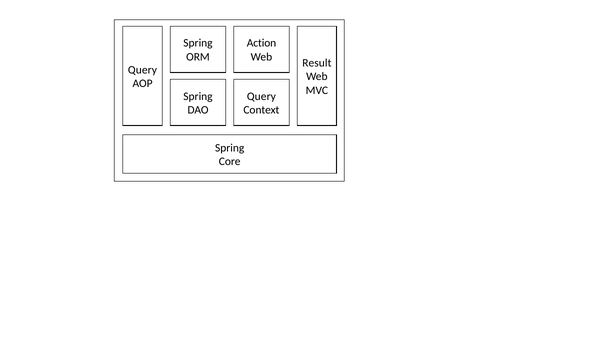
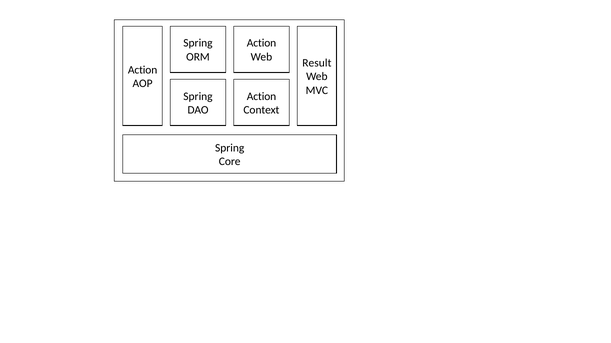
Query: Query -> Action (143, 70)
Query: Query -> Action (262, 97)
